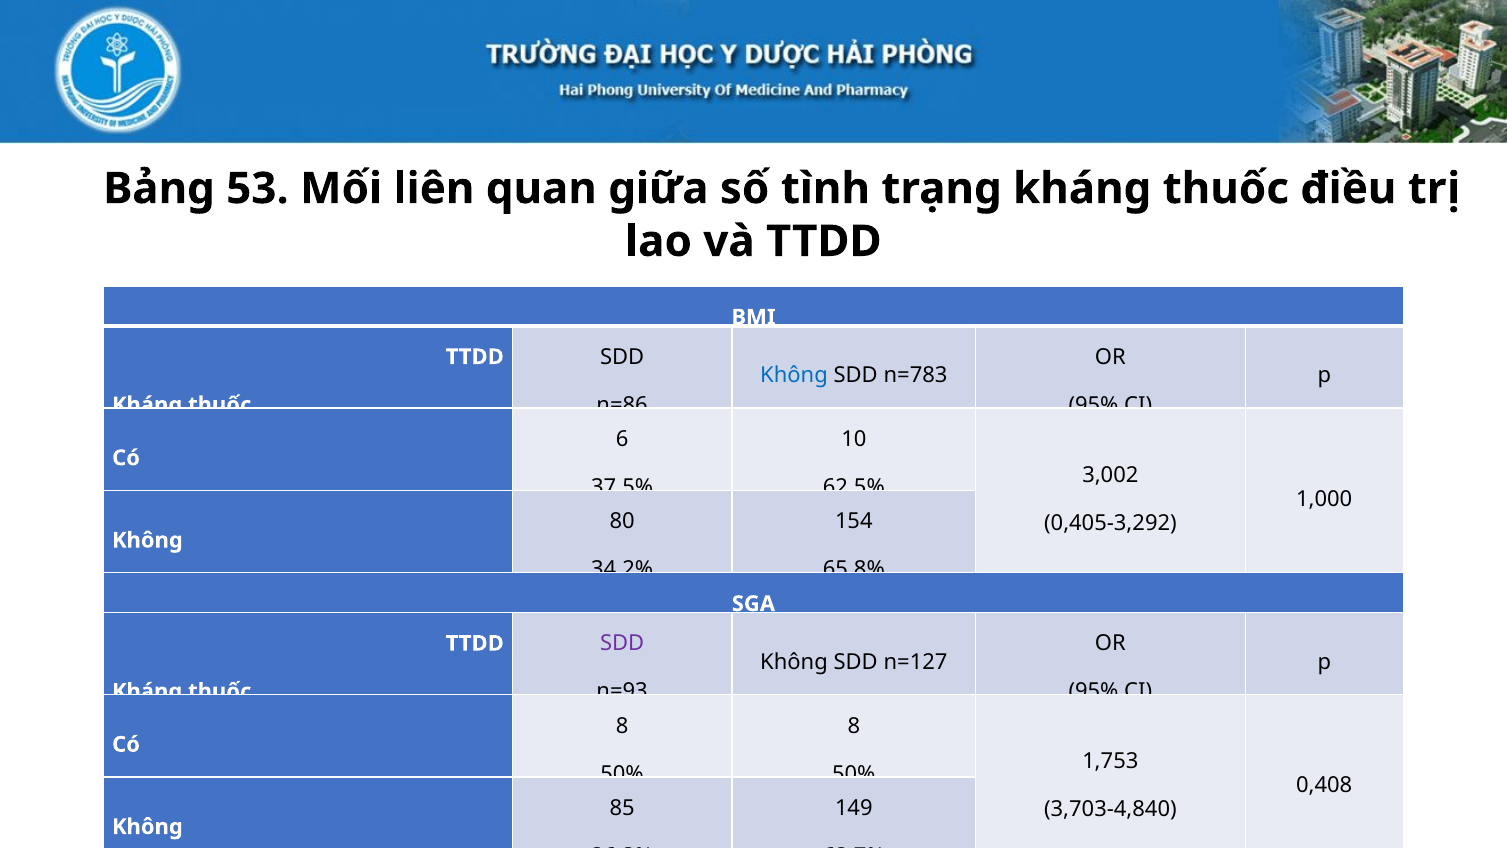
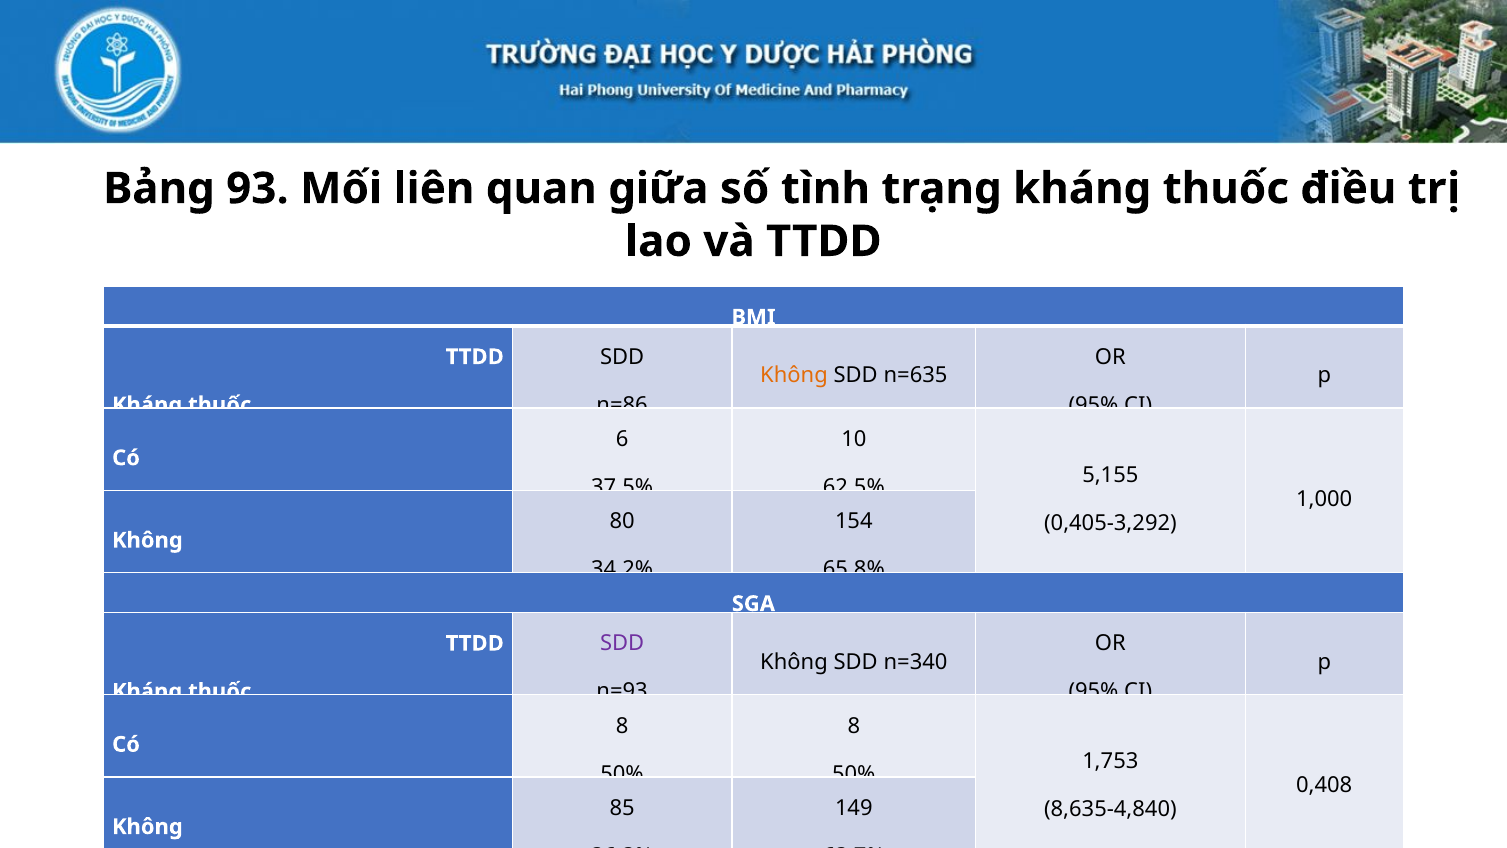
53: 53 -> 93 (257, 189)
Không colour: blue -> orange (794, 376)
n=783: n=783 -> n=635 (916, 376)
3,002: 3,002 -> 5,155 (1110, 475)
n=127: n=127 -> n=340 (916, 662)
3,703-4,840: 3,703-4,840 -> 8,635-4,840 (1110, 809)
